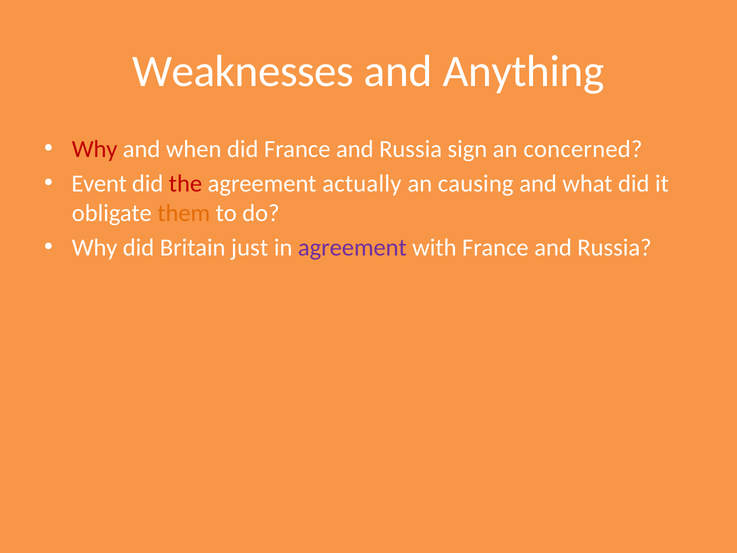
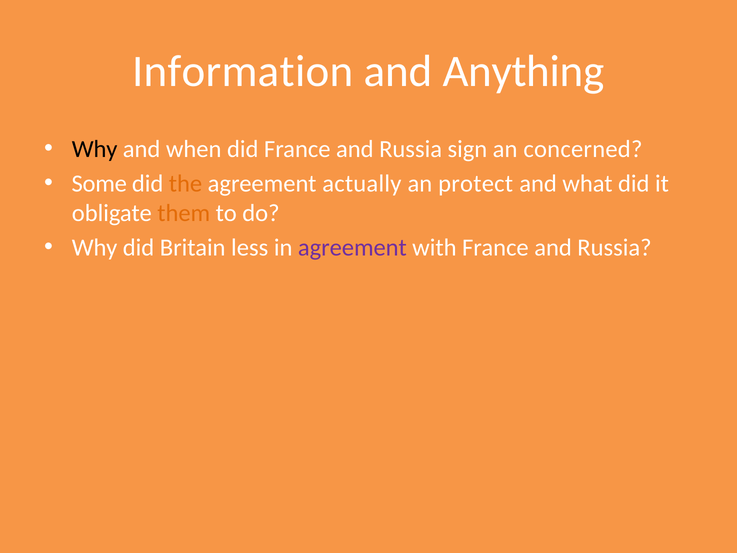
Weaknesses: Weaknesses -> Information (243, 71)
Why colour: red -> black (95, 149)
Event: Event -> Some (99, 184)
the colour: red -> orange (185, 184)
causing: causing -> protect (476, 184)
just: just -> less (250, 247)
